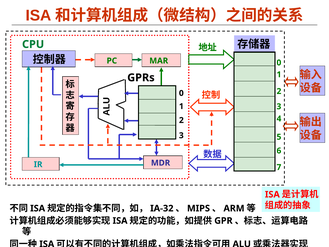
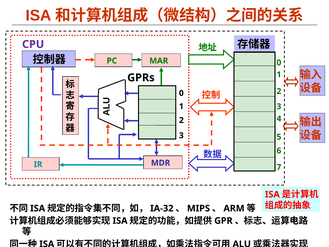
CPU colour: green -> purple (33, 44)
